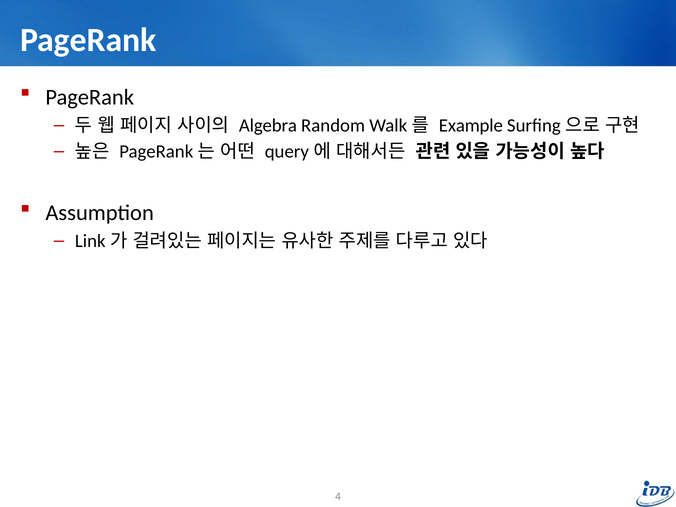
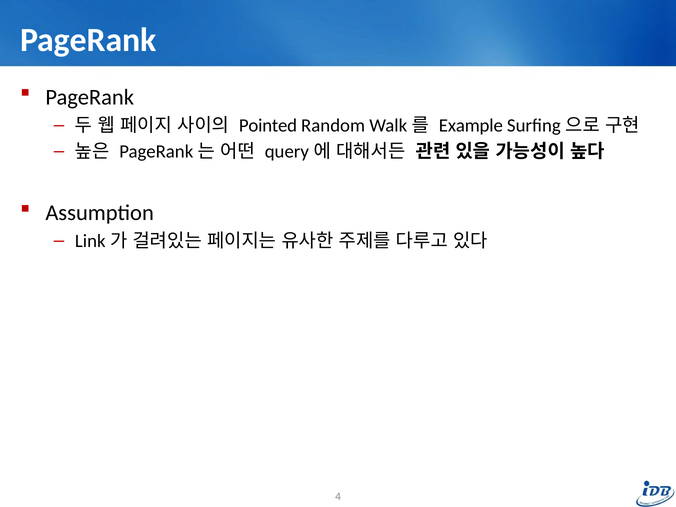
Algebra: Algebra -> Pointed (268, 125)
